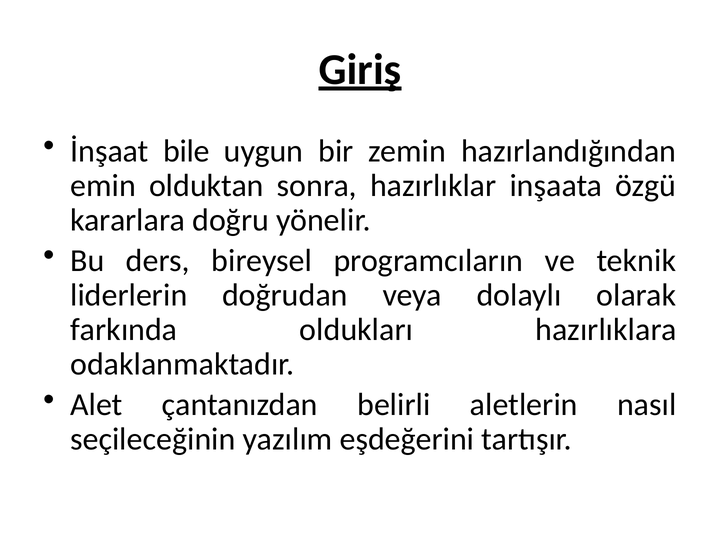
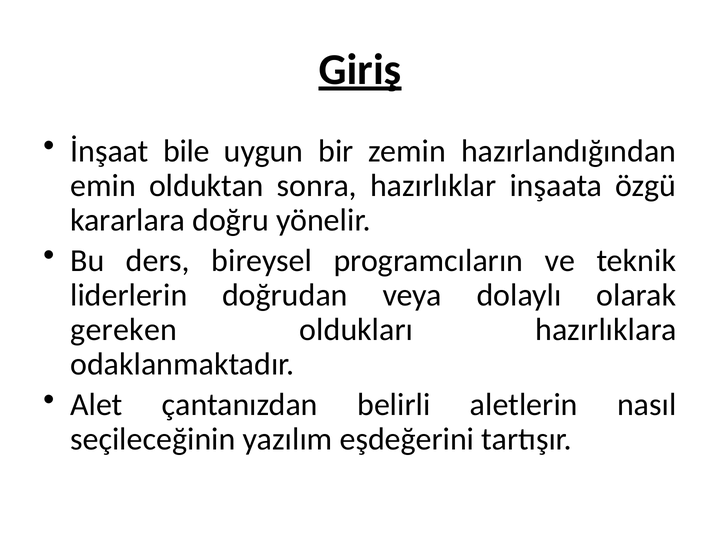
farkında: farkında -> gereken (124, 330)
